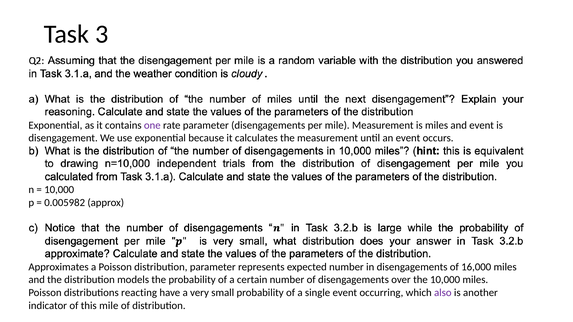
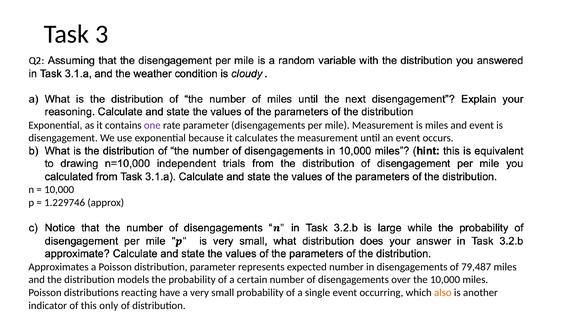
0.005982: 0.005982 -> 1.229746 (65, 203)
16,000: 16,000 -> 79,487 (476, 267)
also colour: purple -> orange (443, 293)
this mile: mile -> only (109, 306)
